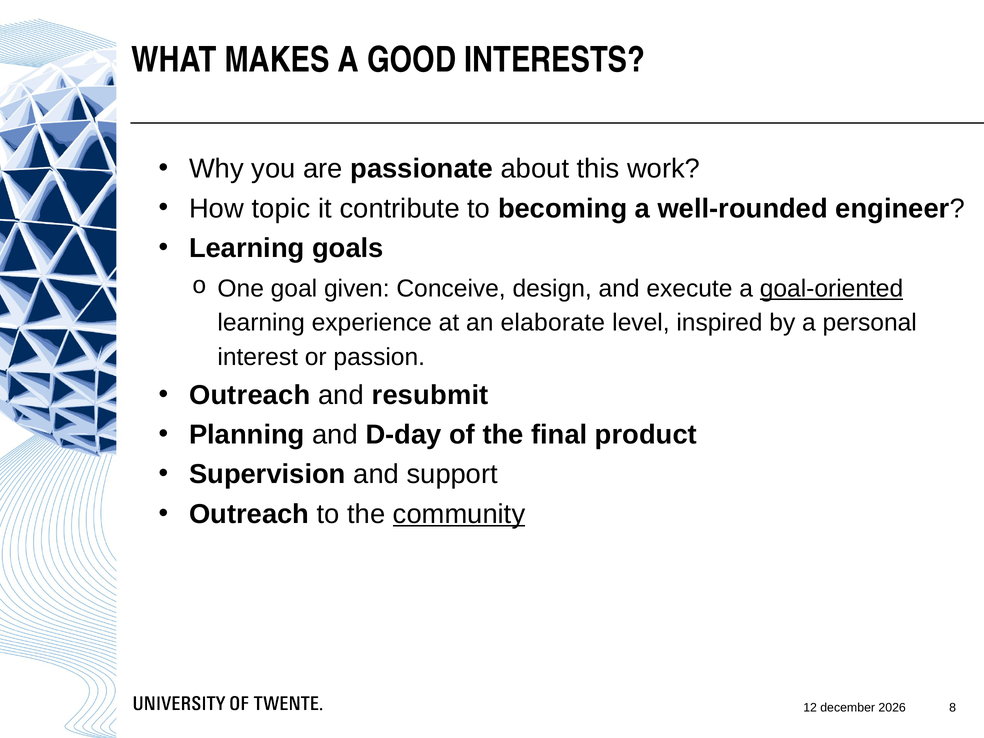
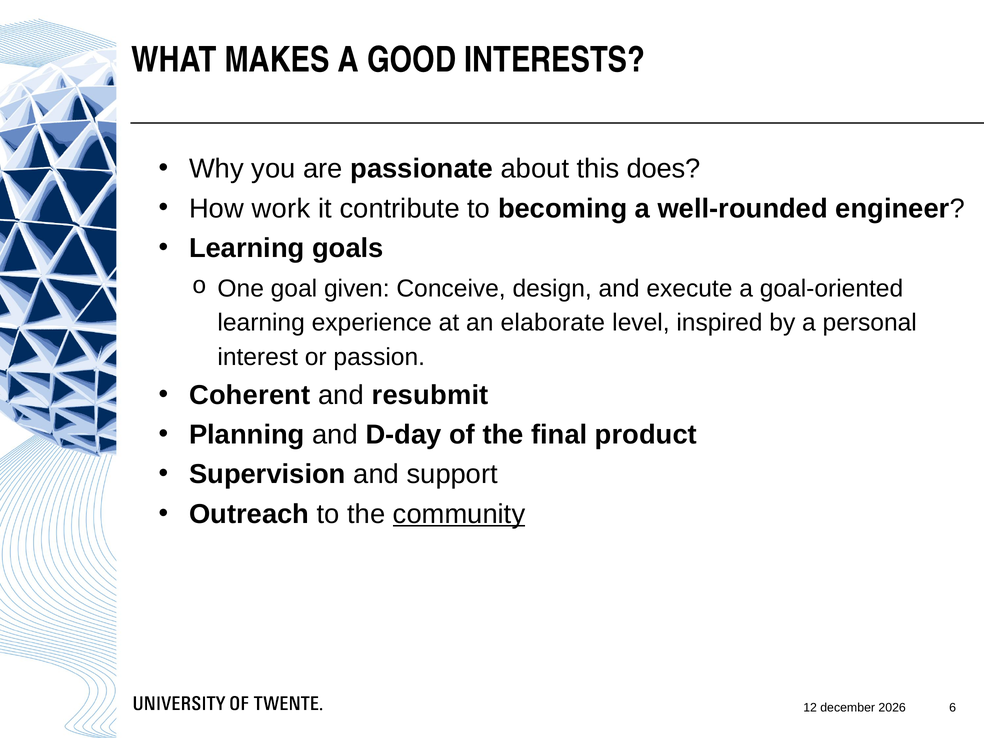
work: work -> does (664, 169)
topic: topic -> work (281, 208)
goal-oriented underline: present -> none (831, 289)
Outreach: Outreach -> Coherent (250, 395)
8: 8 -> 6 (953, 708)
